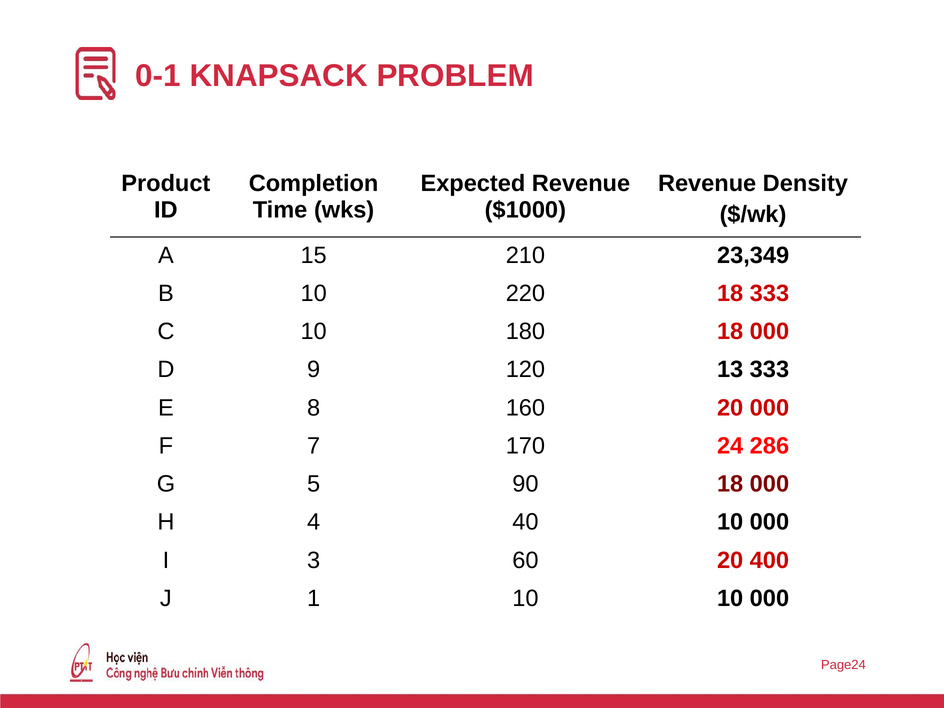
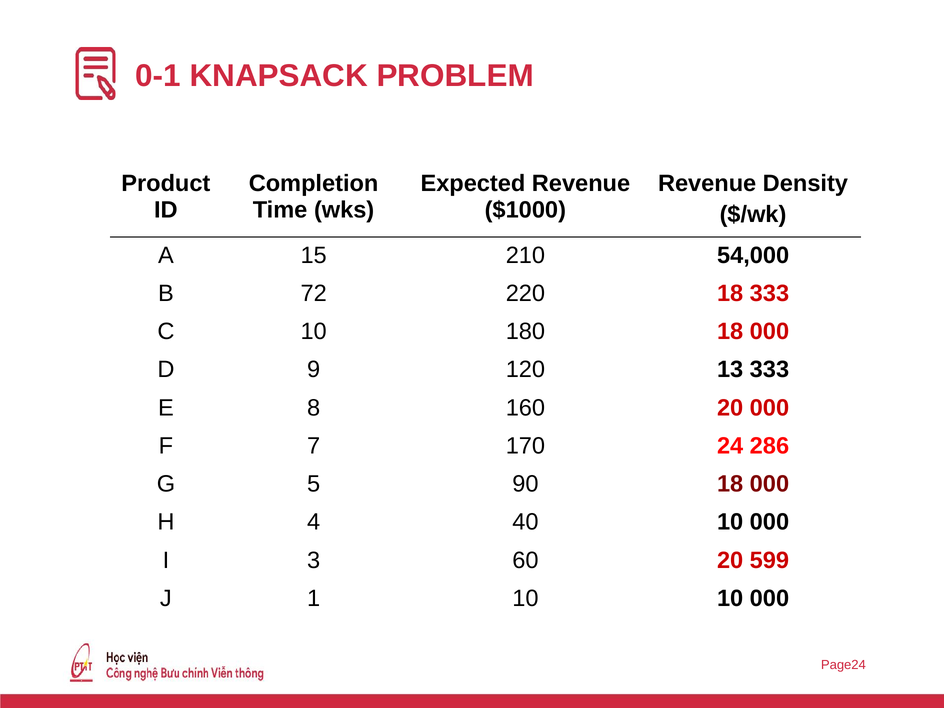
23,349: 23,349 -> 54,000 (753, 255)
B 10: 10 -> 72 (314, 293)
400: 400 -> 599 (769, 560)
